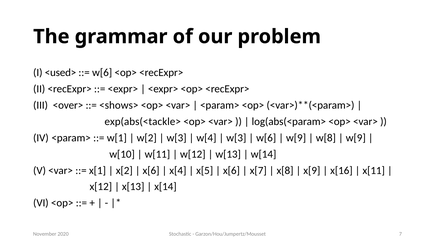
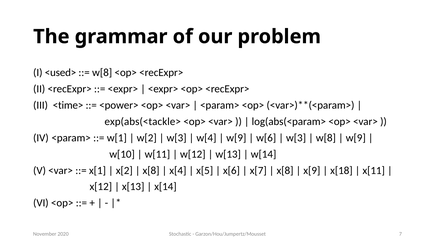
w[6: w[6 -> w[8 (102, 73)
<over>: <over> -> <time> (68, 105)
<shows>: <shows> -> <power> (119, 105)
w[3: w[3 -> w[9 (236, 138)
w[9: w[9 -> w[3 (296, 138)
x[6: x[6 -> x[8 (151, 170)
x[16: x[16 -> x[18 (341, 170)
